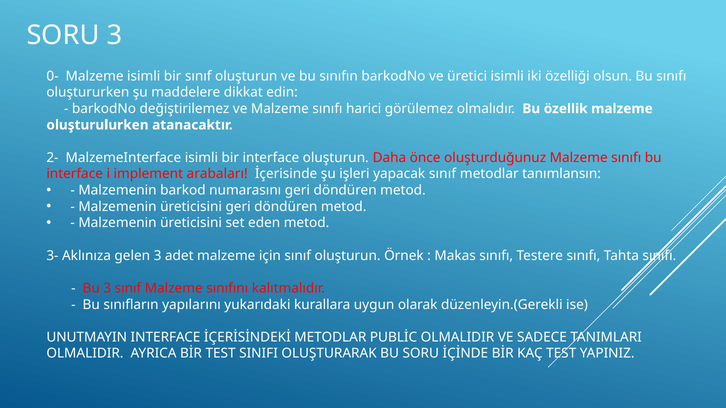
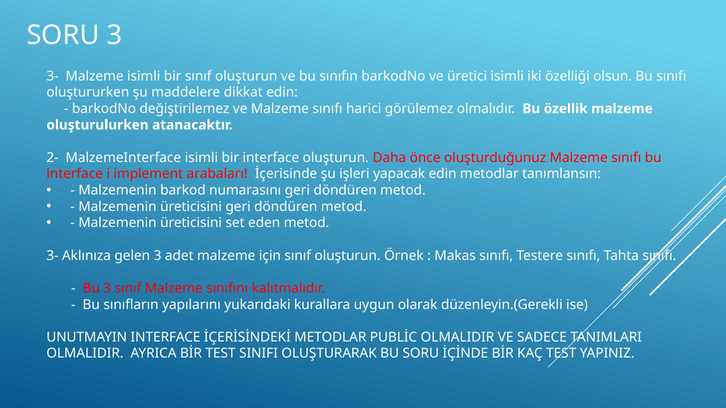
0-: 0- -> 3- (52, 76)
yapacak sınıf: sınıf -> edin (443, 174)
